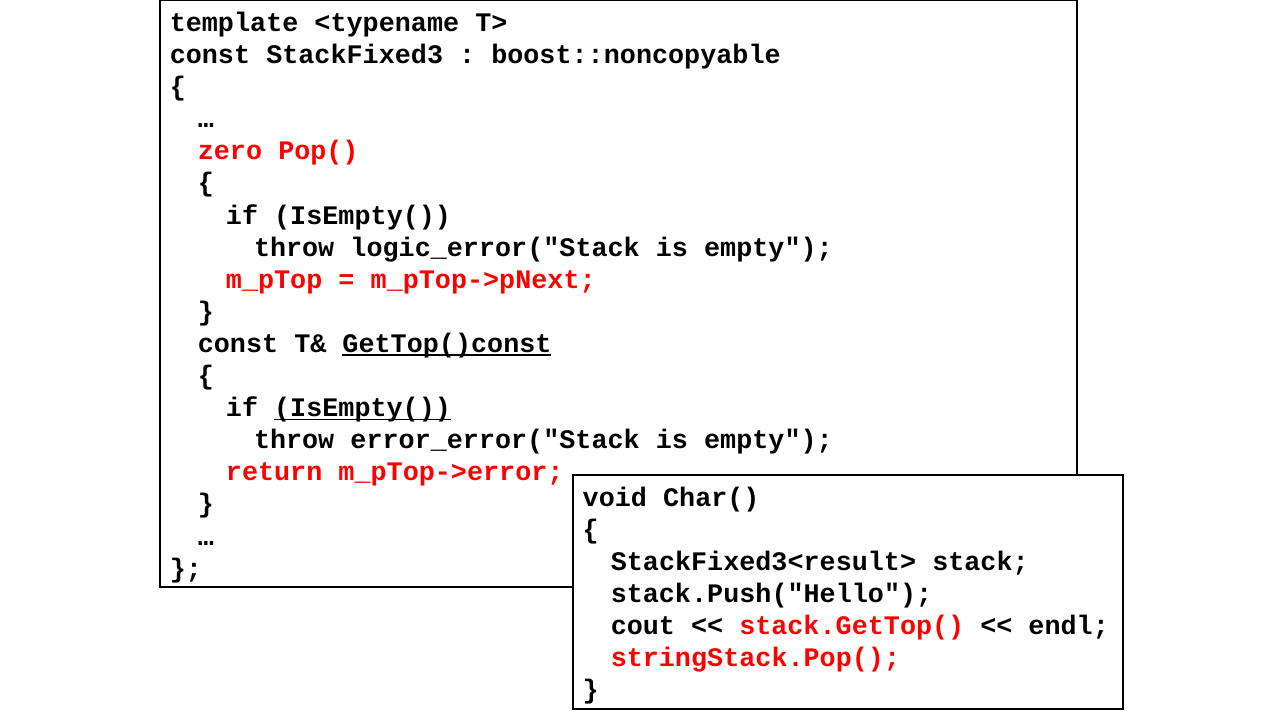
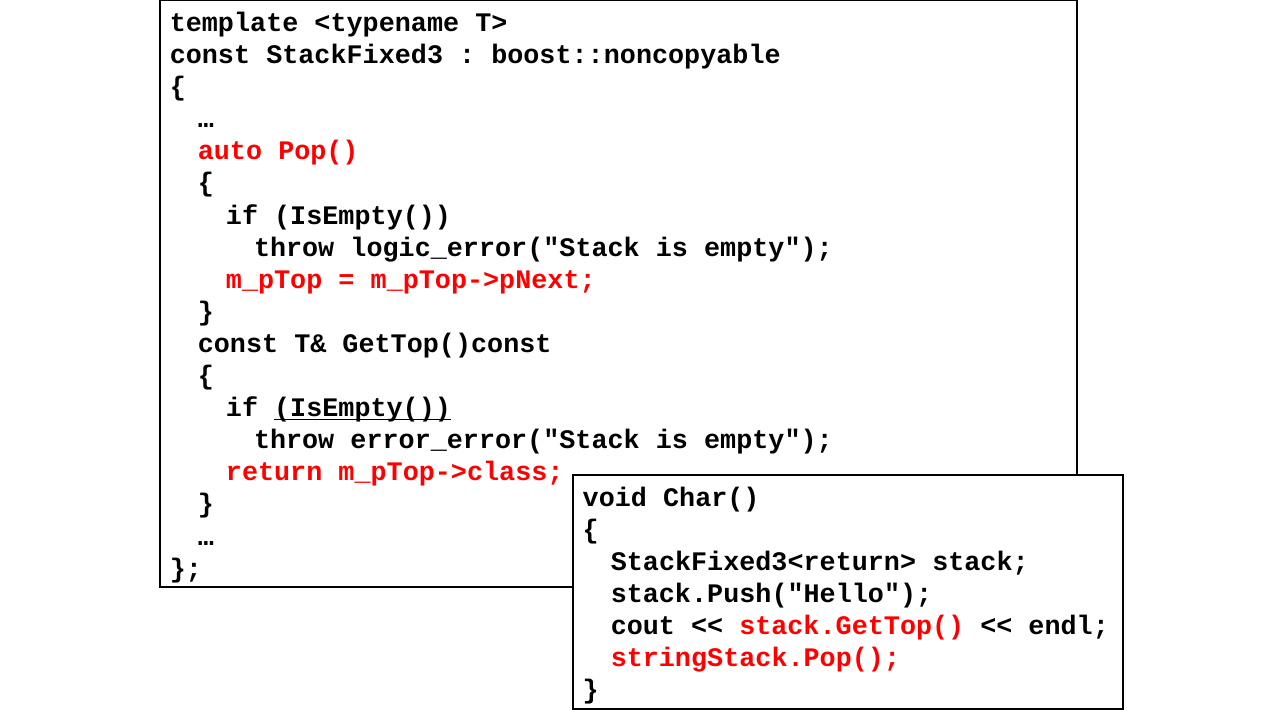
zero: zero -> auto (230, 151)
GetTop()const underline: present -> none (447, 343)
m_pTop->error: m_pTop->error -> m_pTop->class (451, 472)
StackFixed3<result>: StackFixed3<result> -> StackFixed3<return> (763, 561)
